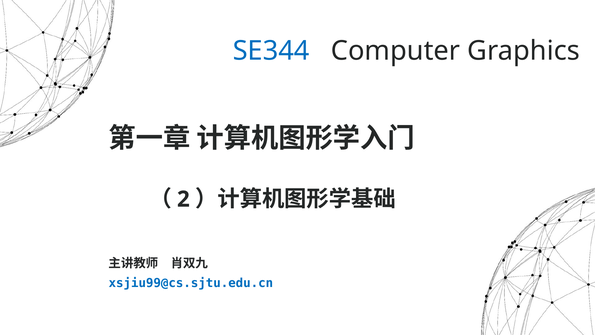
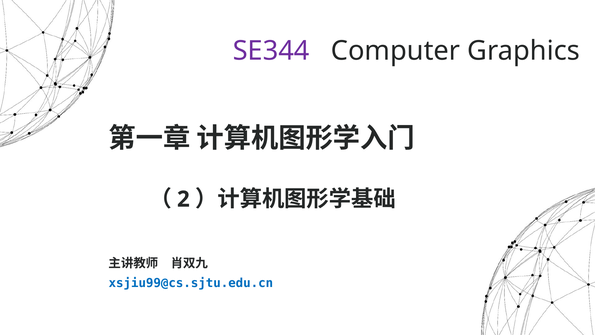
SE344 colour: blue -> purple (271, 51)
